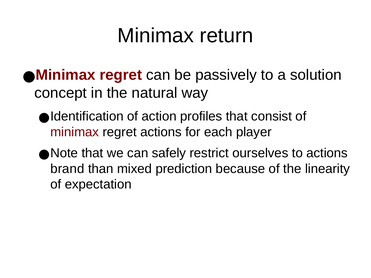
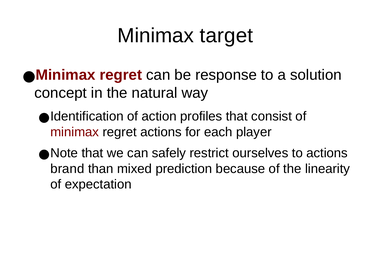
return: return -> target (226, 36)
passively: passively -> response (226, 75)
